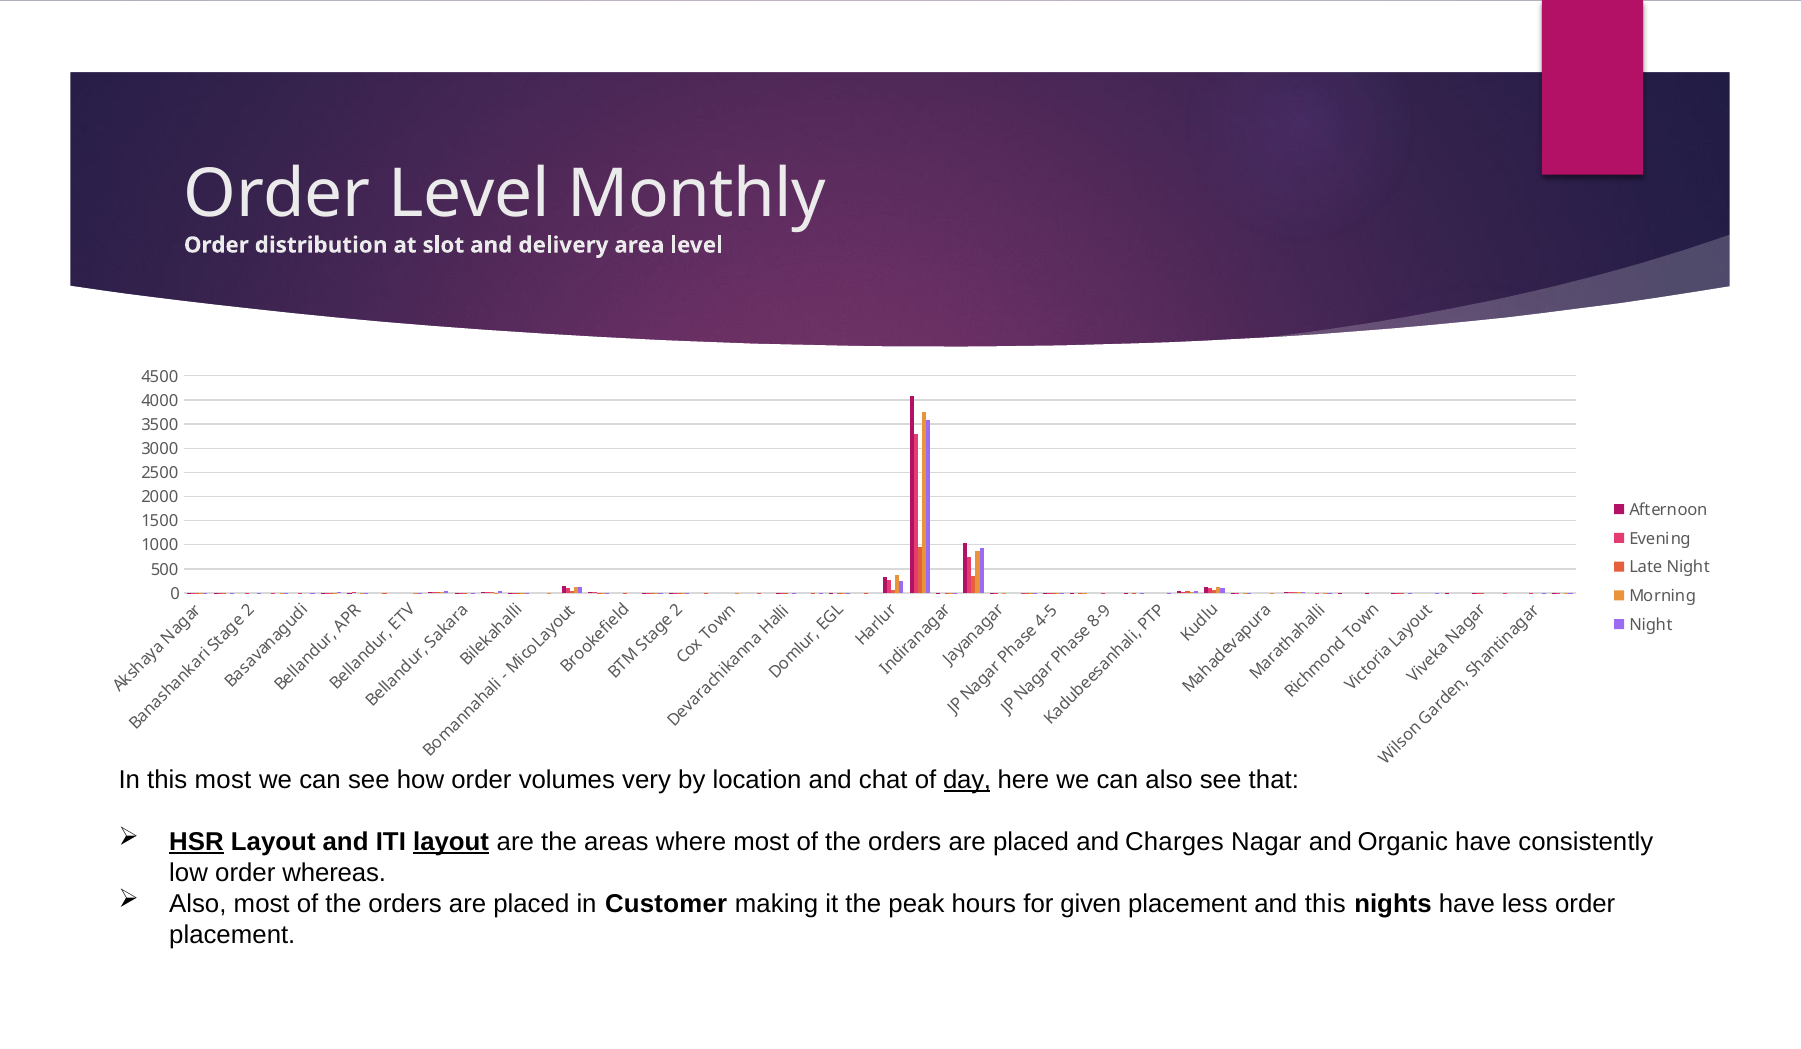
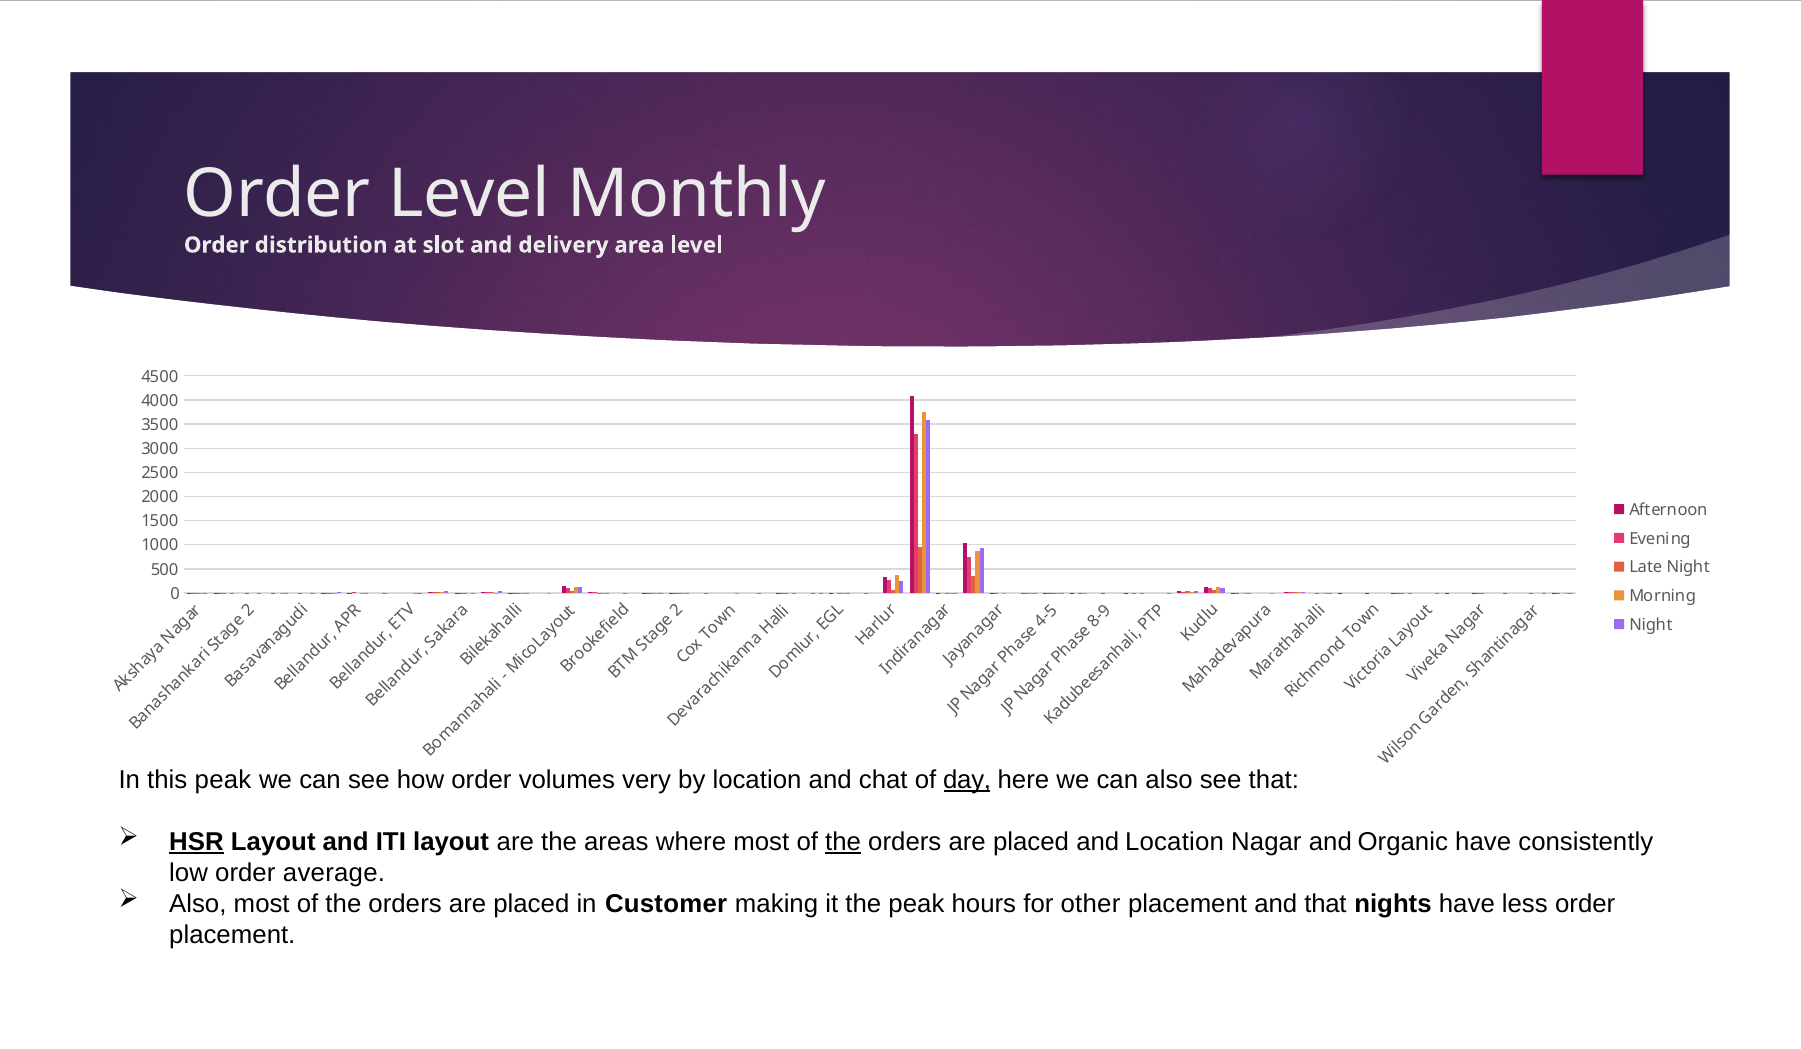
this most: most -> peak (223, 780)
layout underline: present -> none (451, 842)
the underline: none -> present (843, 842)
and Charges: Charges -> Location (1174, 842)
whereas: whereas -> average (334, 873)
given: given -> other (1091, 904)
and this: this -> that (1326, 904)
